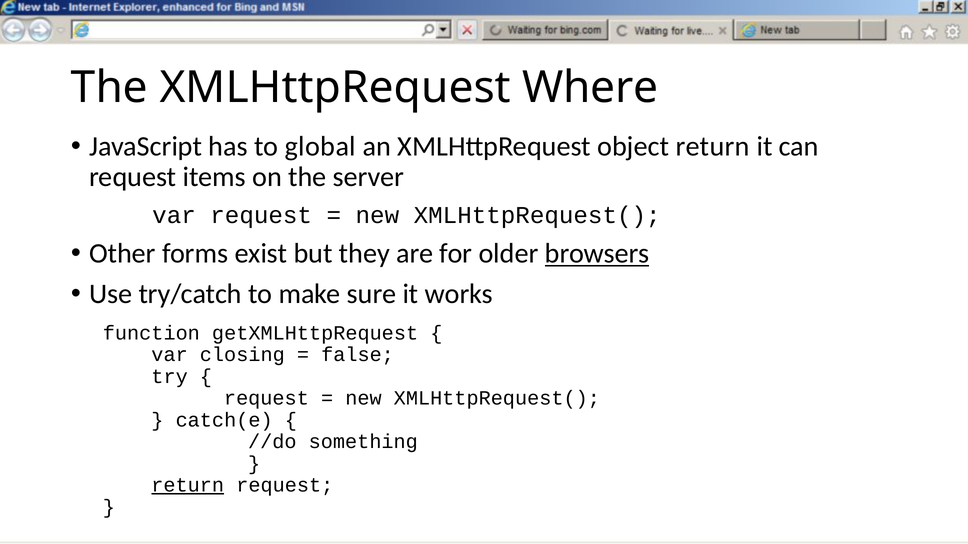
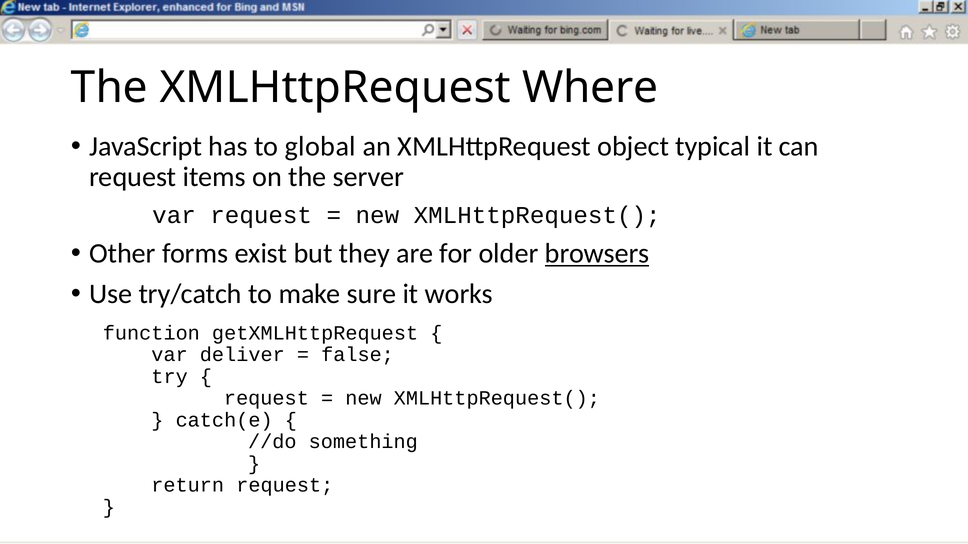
object return: return -> typical (713, 146)
closing: closing -> deliver (242, 355)
return underline: present -> none (188, 486)
